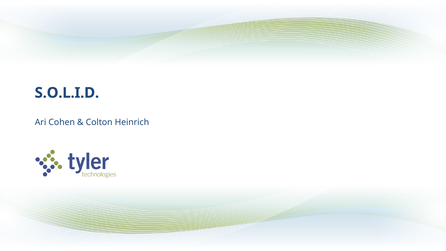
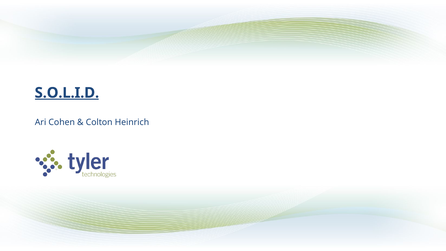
S.O.L.I.D underline: none -> present (67, 93)
